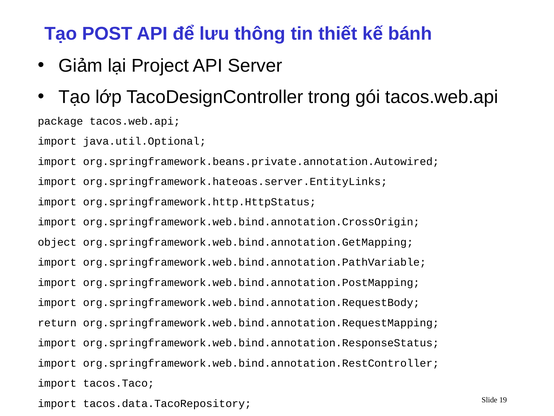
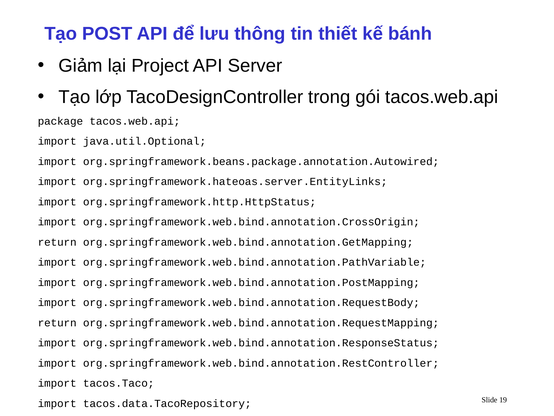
org.springframework.beans.private.annotation.Autowired: org.springframework.beans.private.annotation.Autowired -> org.springframework.beans.package.annotation.Autowired (261, 161)
object: object -> return (57, 242)
